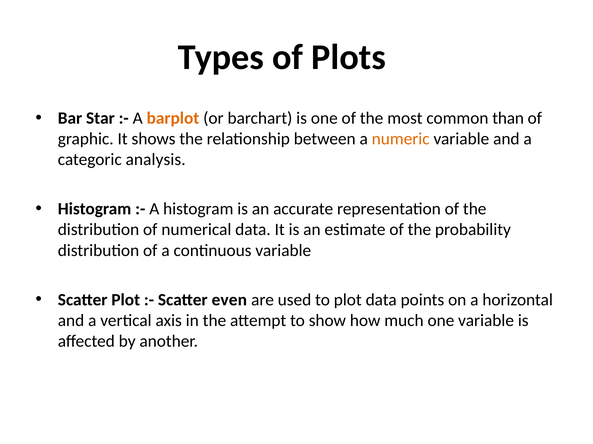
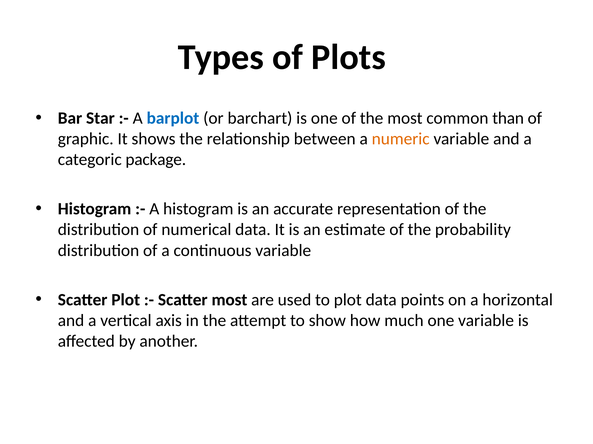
barplot colour: orange -> blue (173, 118)
analysis: analysis -> package (156, 160)
Scatter even: even -> most (229, 300)
